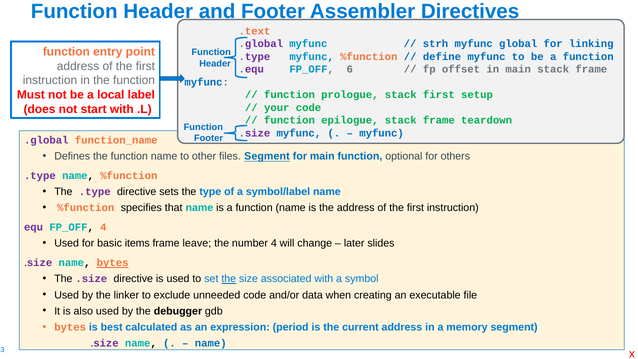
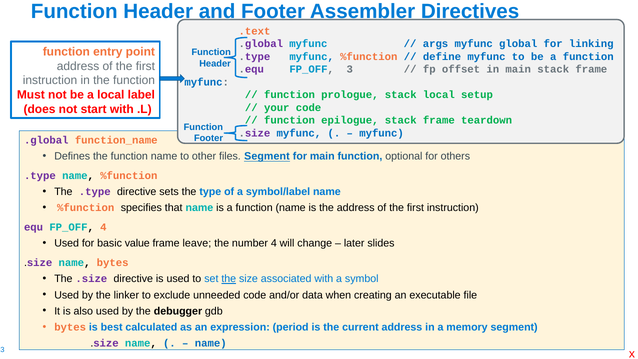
strh: strh -> args (436, 44)
6: 6 -> 3 (350, 69)
stack first: first -> local (439, 95)
items: items -> value (137, 243)
bytes underline: present -> none (113, 263)
